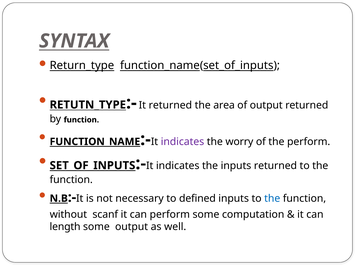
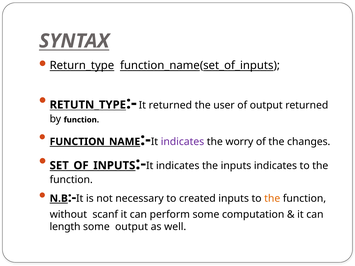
area: area -> user (224, 105)
the perform: perform -> changes (309, 142)
inputs returned: returned -> indicates (275, 166)
defined: defined -> created (197, 199)
the colour: blue -> orange (272, 199)
